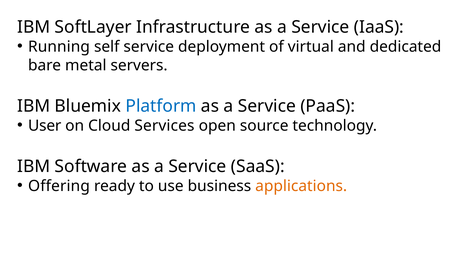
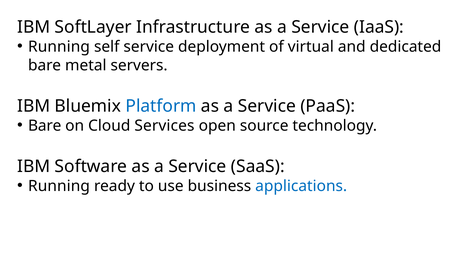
User: User -> Bare (45, 126)
Offering: Offering -> Running (59, 186)
applications colour: orange -> blue (301, 186)
